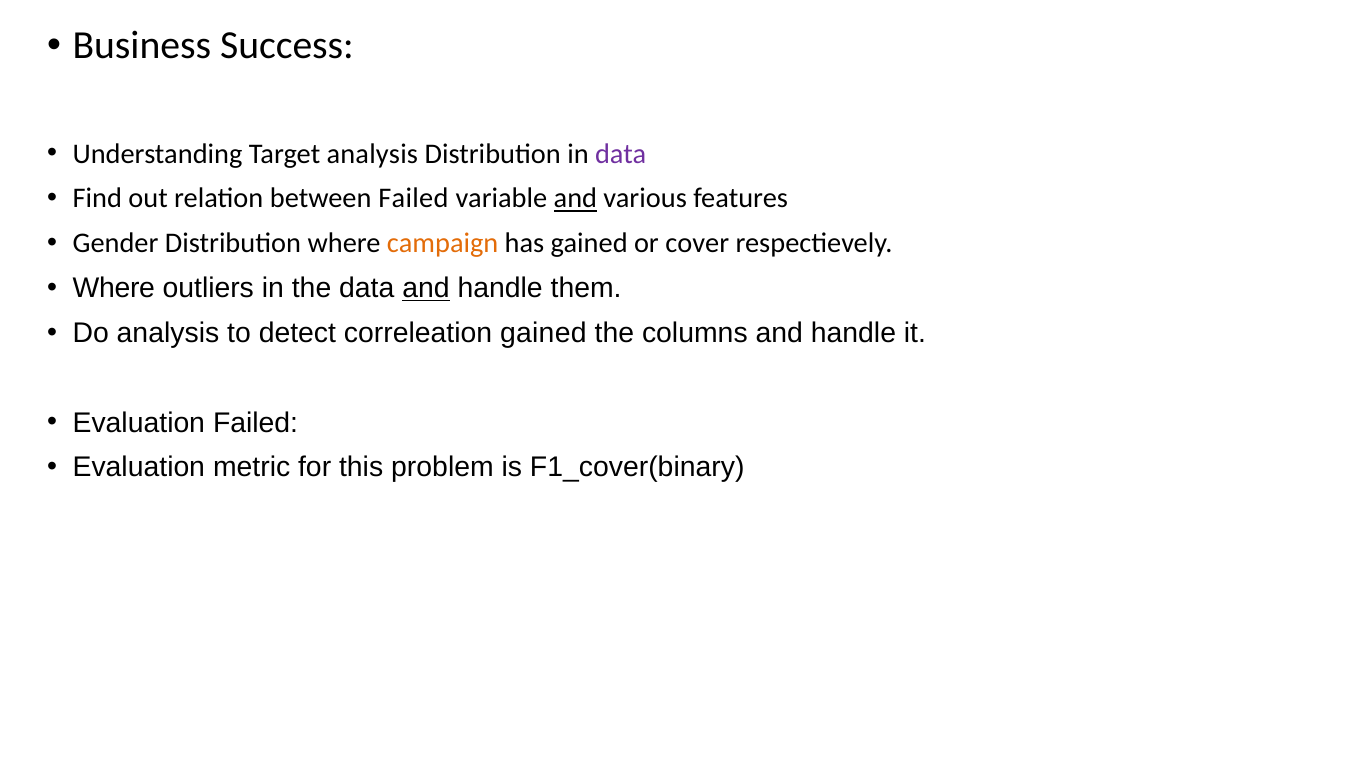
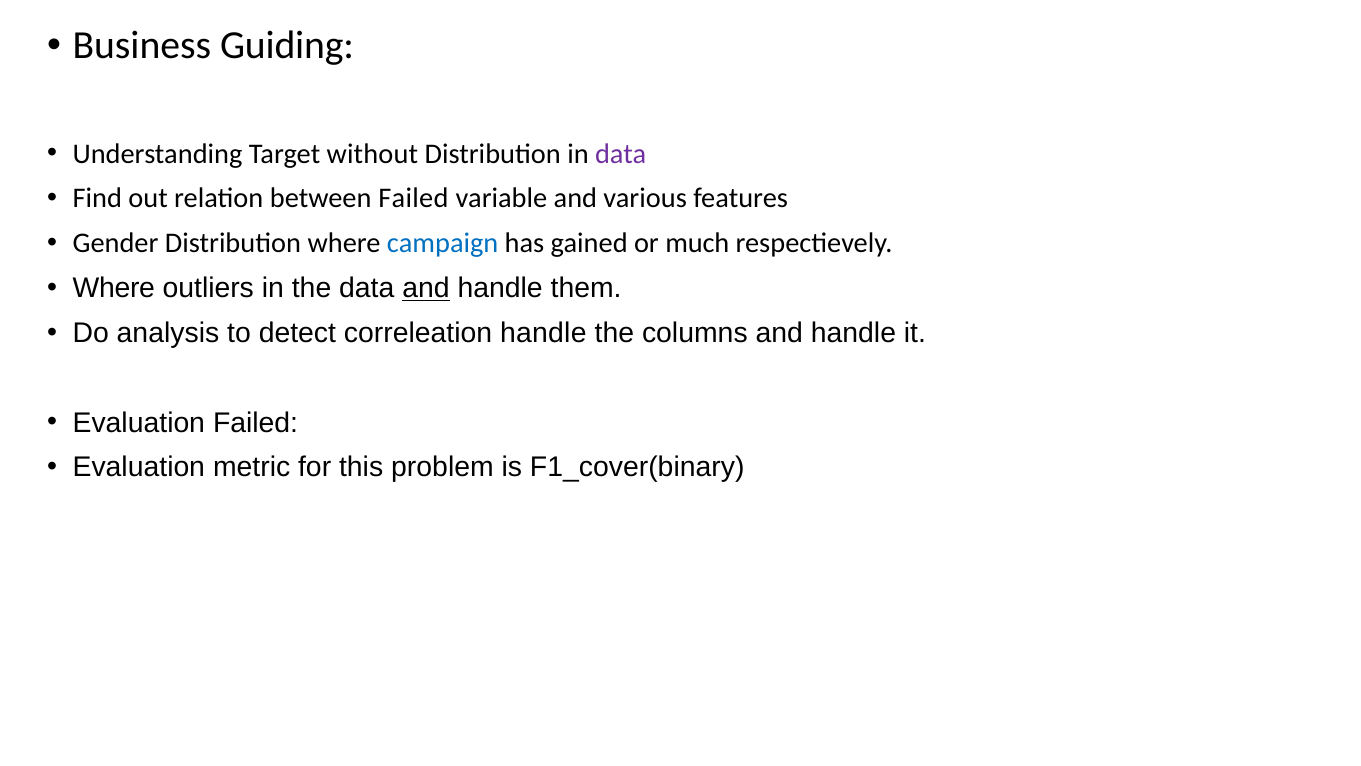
Success: Success -> Guiding (287, 46)
Target analysis: analysis -> without (372, 154)
and underline: present -> none (575, 198)
campaign colour: orange -> blue (443, 243)
cover: cover -> much (697, 243)
correleation gained: gained -> handle (543, 333)
